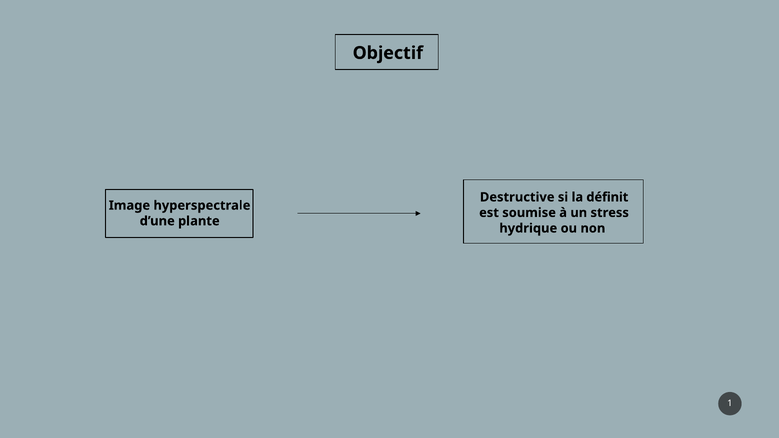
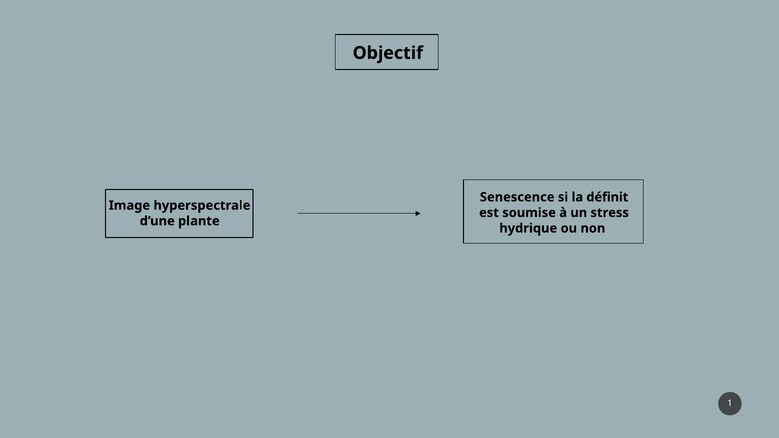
Destructive: Destructive -> Senescence (517, 197)
